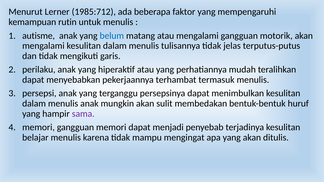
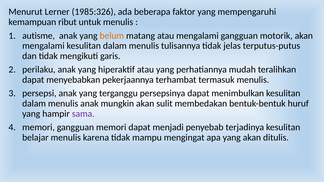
1985:712: 1985:712 -> 1985:326 (94, 12)
rutin: rutin -> ribut (67, 22)
belum colour: blue -> orange (112, 36)
